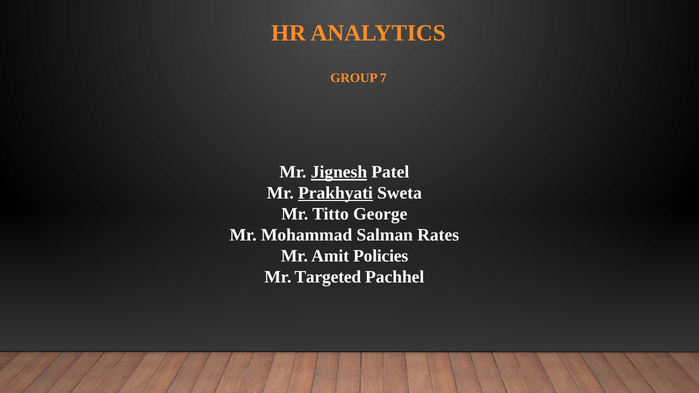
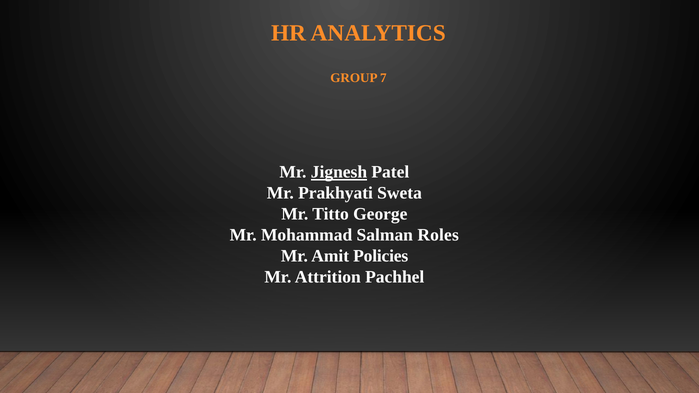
Prakhyati underline: present -> none (336, 193)
Rates: Rates -> Roles (438, 235)
Targeted: Targeted -> Attrition (328, 277)
